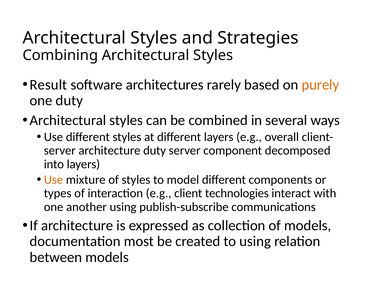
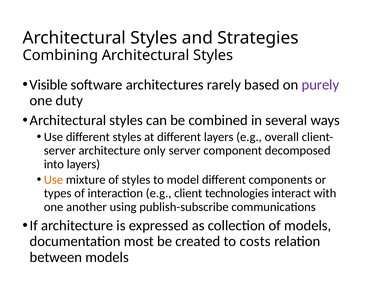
Result: Result -> Visible (49, 85)
purely colour: orange -> purple (320, 85)
architecture duty: duty -> only (154, 150)
to using: using -> costs (255, 241)
